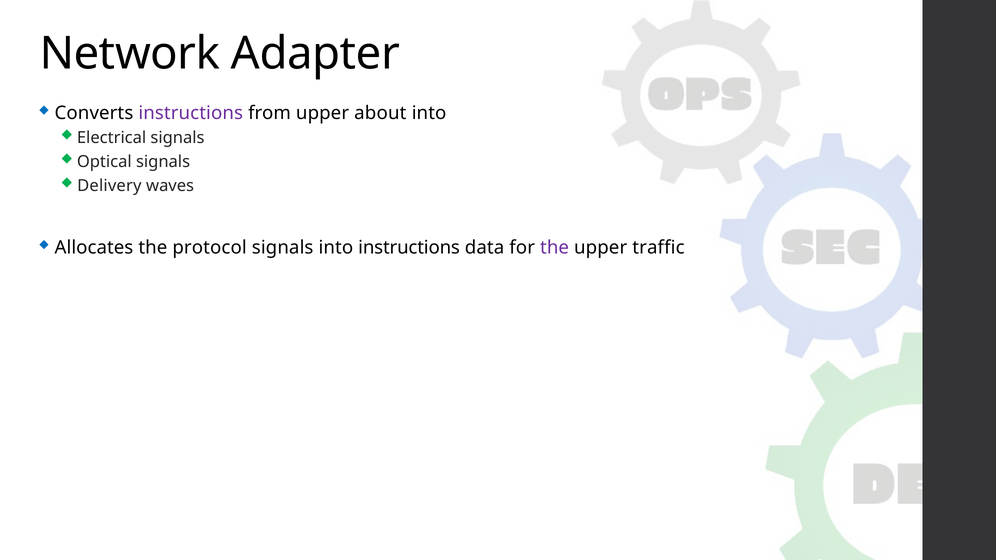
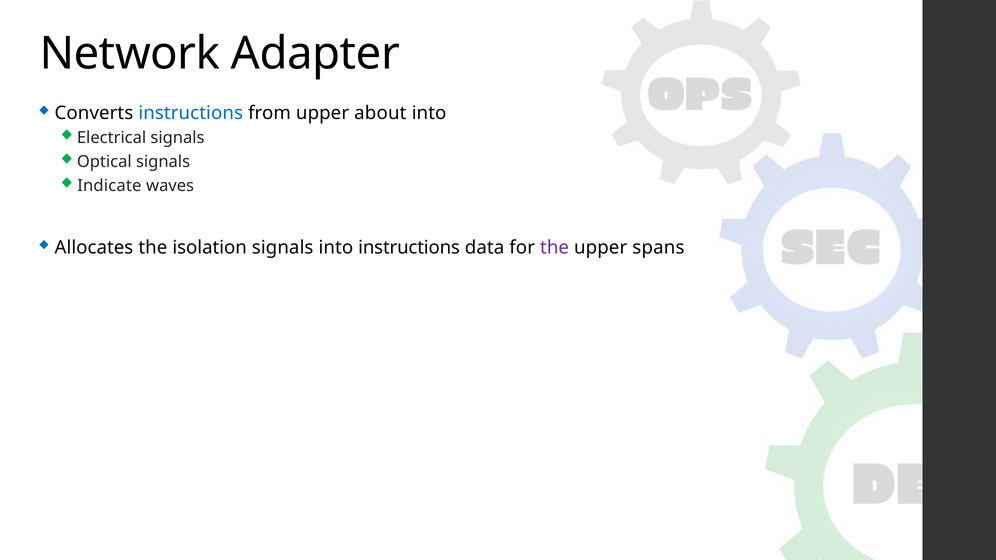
instructions colour: purple -> blue (191, 113)
Delivery: Delivery -> Indicate (109, 186)
protocol: protocol -> isolation (210, 248)
traffic: traffic -> spans (658, 248)
